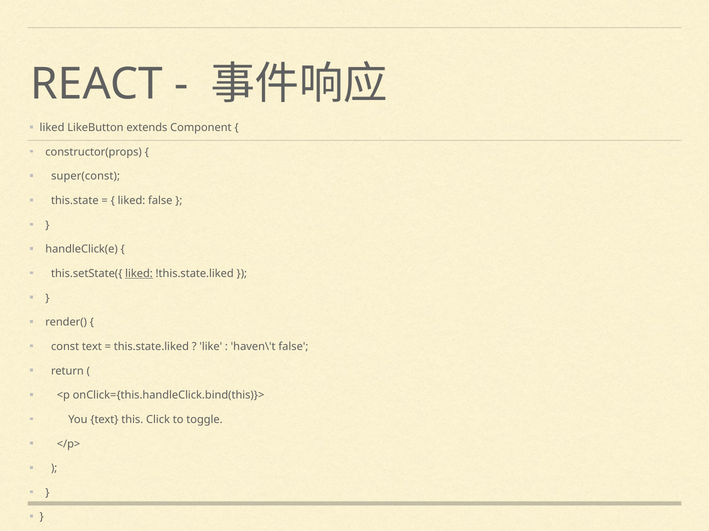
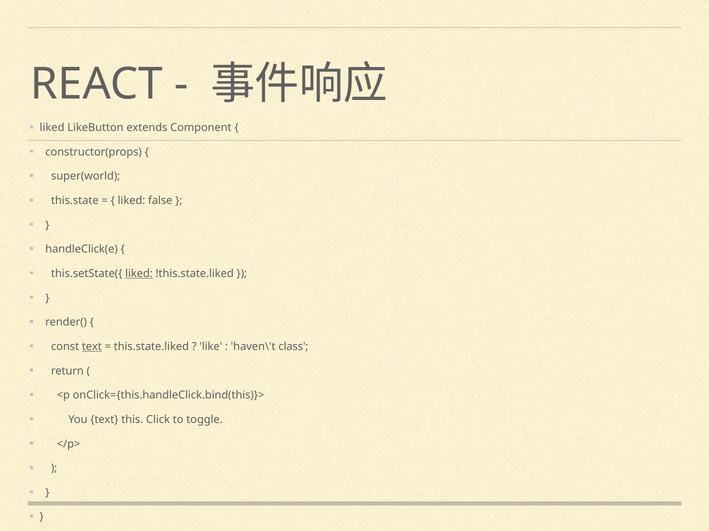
super(const: super(const -> super(world (86, 177)
text underline: none -> present (92, 347)
haven\'t false: false -> class (293, 347)
